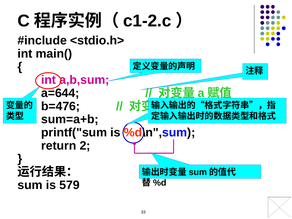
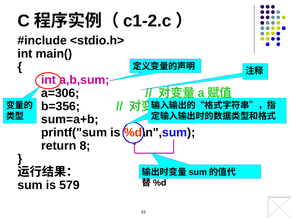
a=644: a=644 -> a=306 (60, 93)
b=476: b=476 -> b=356 (61, 106)
2: 2 -> 8 (85, 146)
